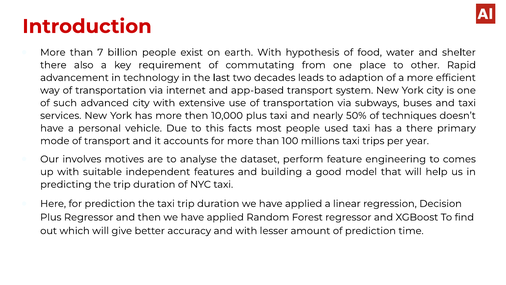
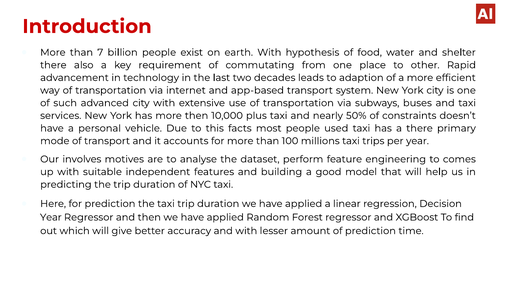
techniques: techniques -> constraints (409, 115)
Plus: Plus -> Year (51, 217)
